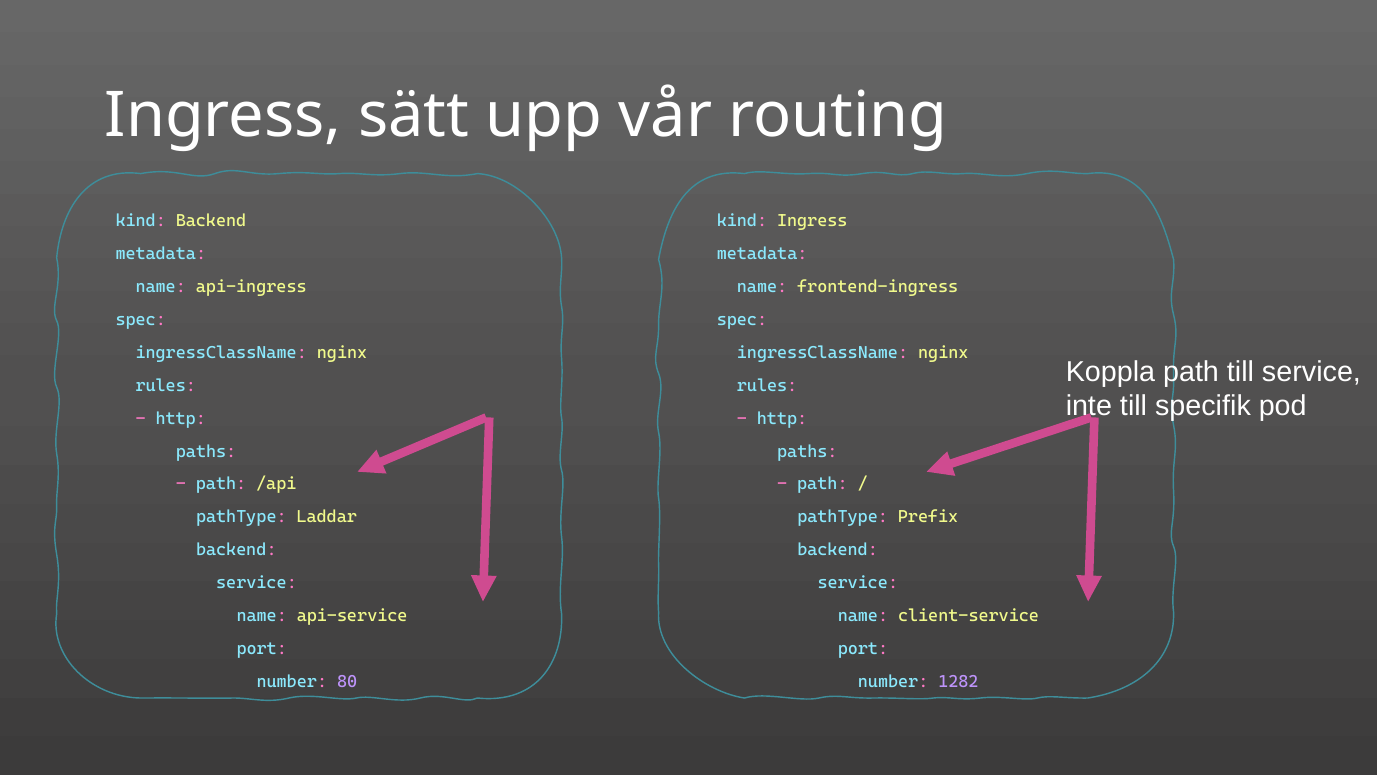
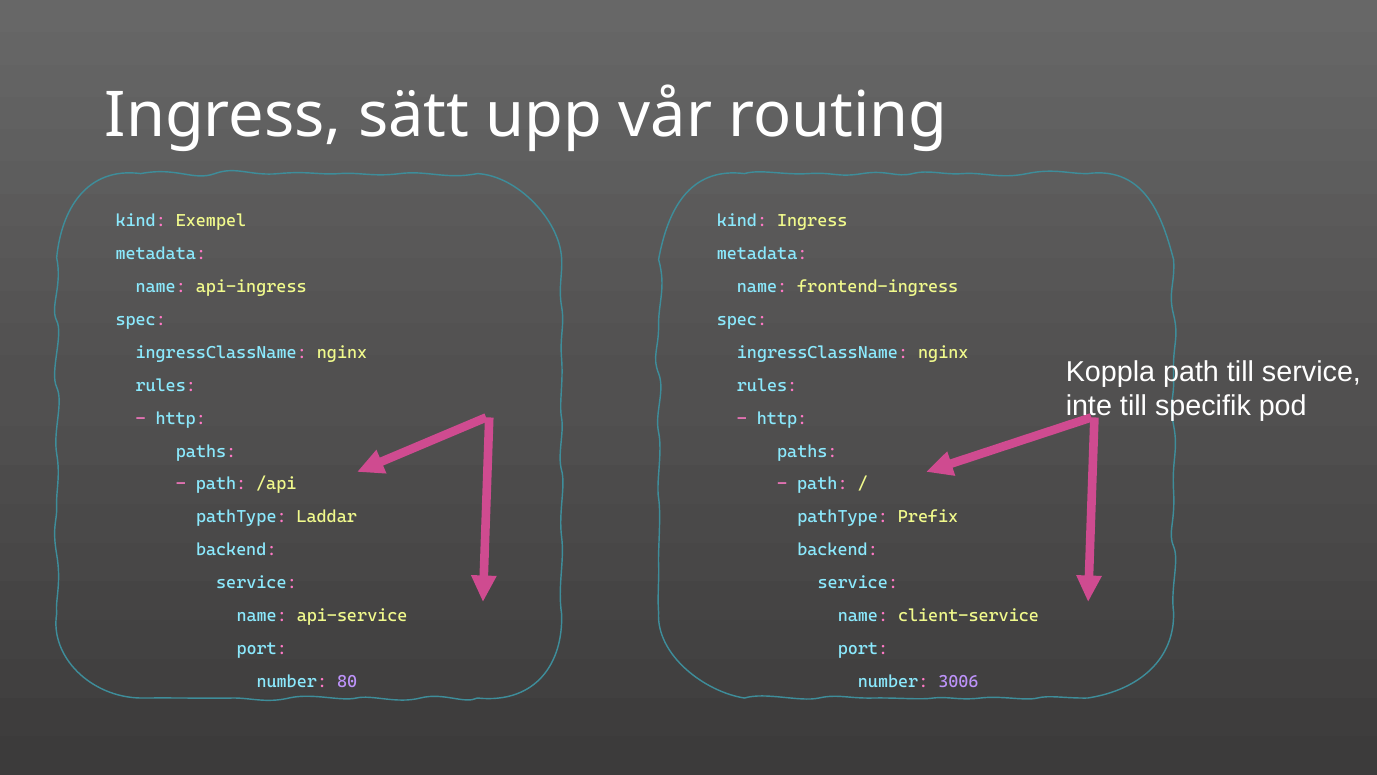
kind Backend: Backend -> Exempel (211, 221)
1282: 1282 -> 3006 (958, 682)
